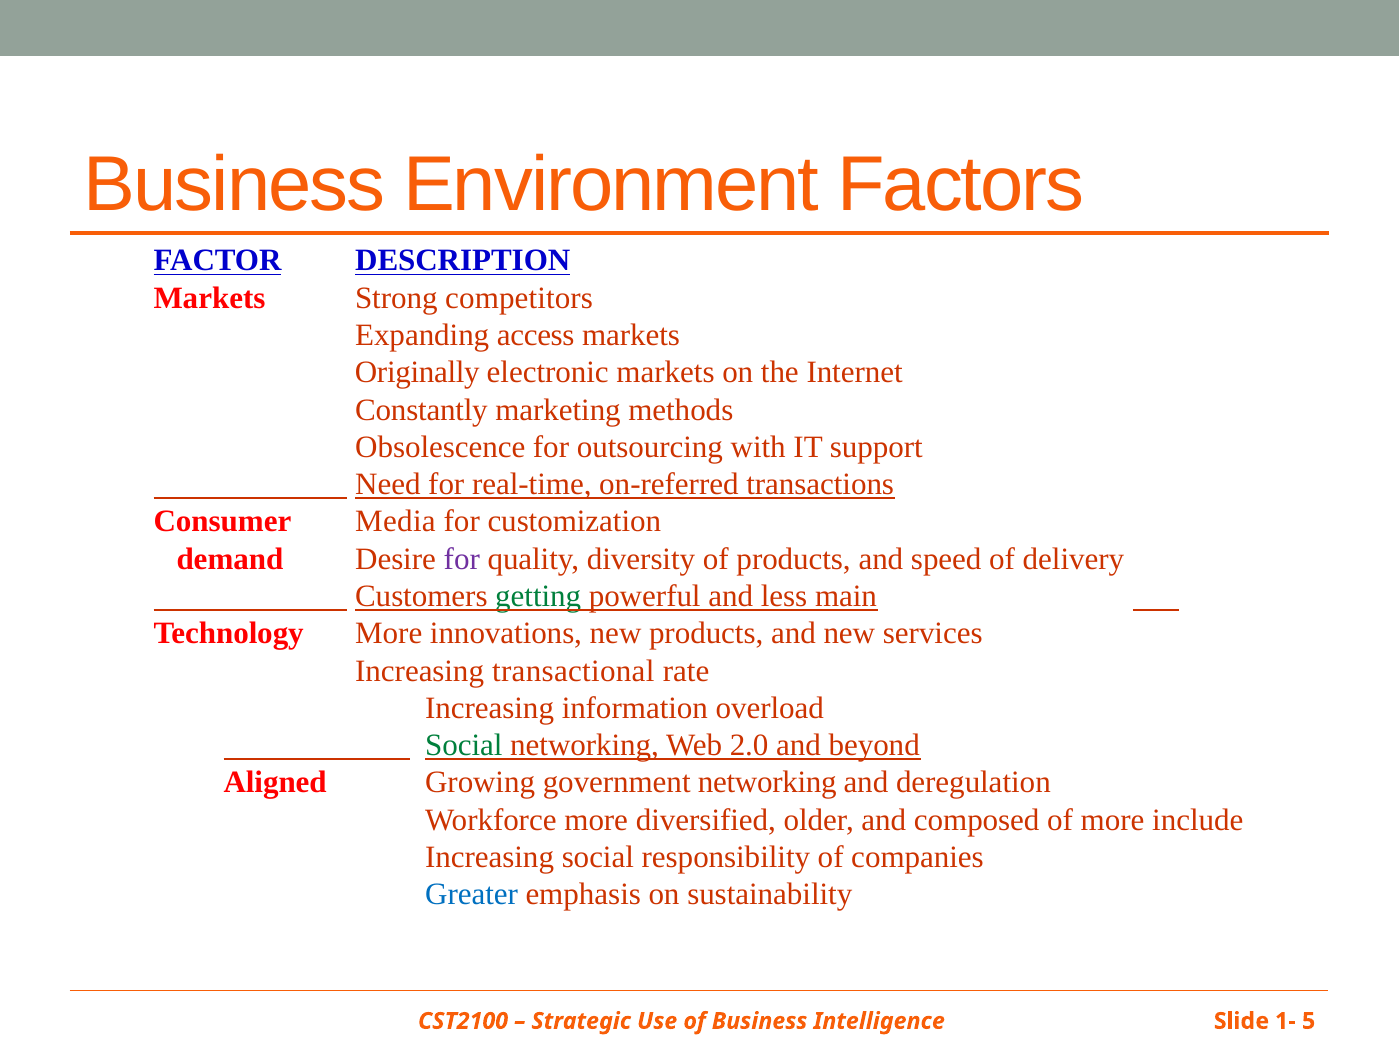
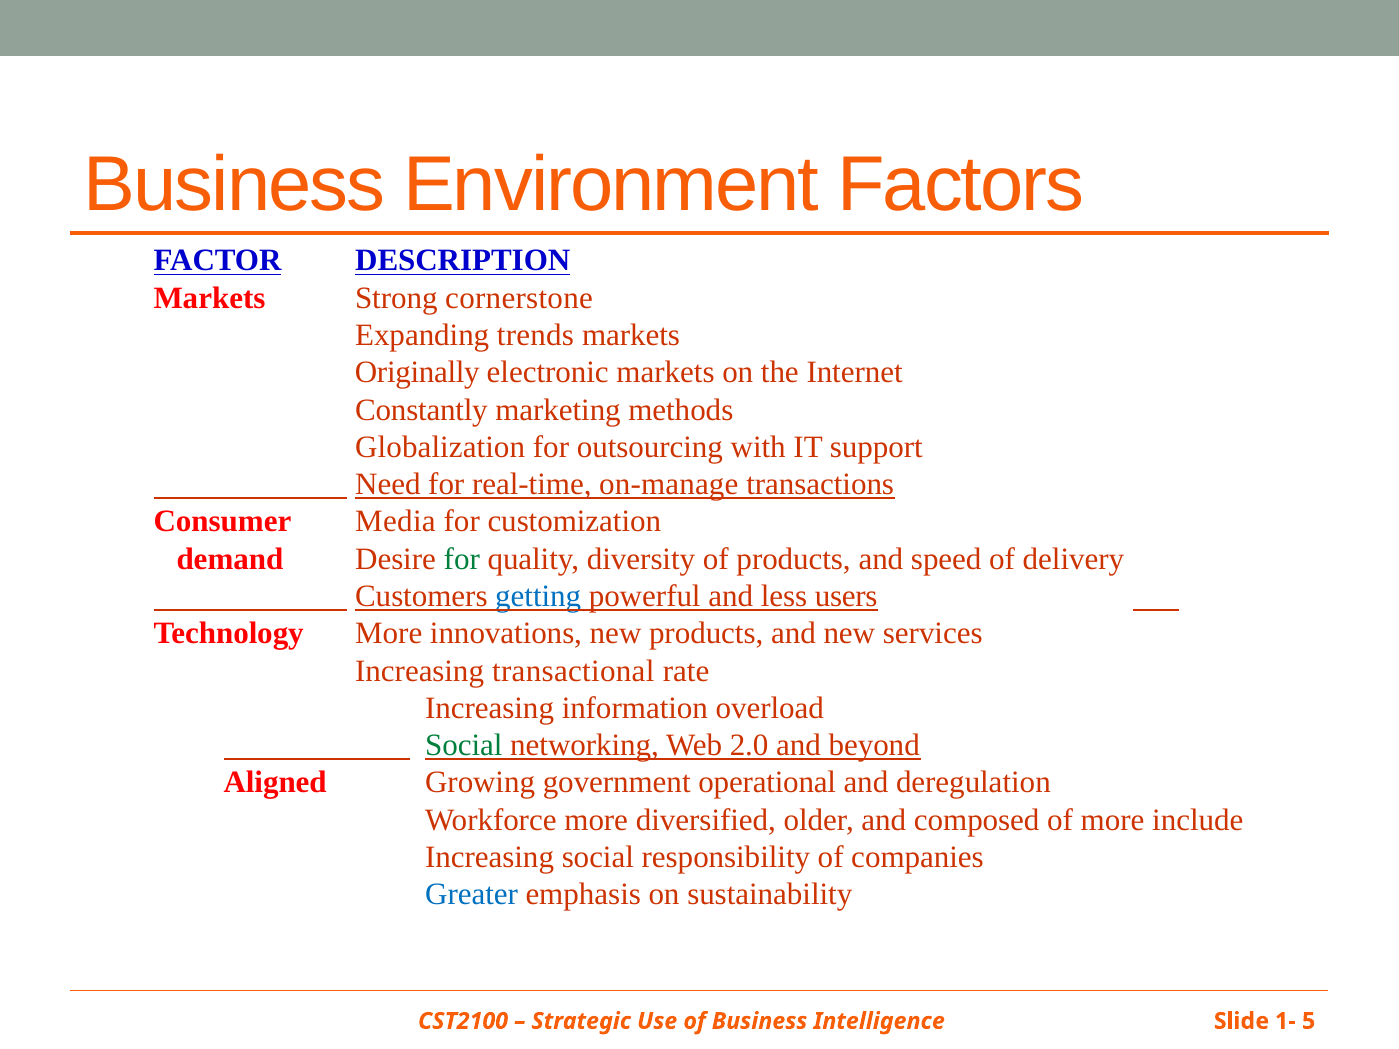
competitors: competitors -> cornerstone (519, 298)
access: access -> trends (535, 335)
Obsolescence: Obsolescence -> Globalization (440, 447)
on-referred: on-referred -> on-manage (669, 485)
for colour: purple -> green (462, 559)
getting colour: green -> blue (538, 596)
main: main -> users (846, 596)
government networking: networking -> operational (767, 783)
